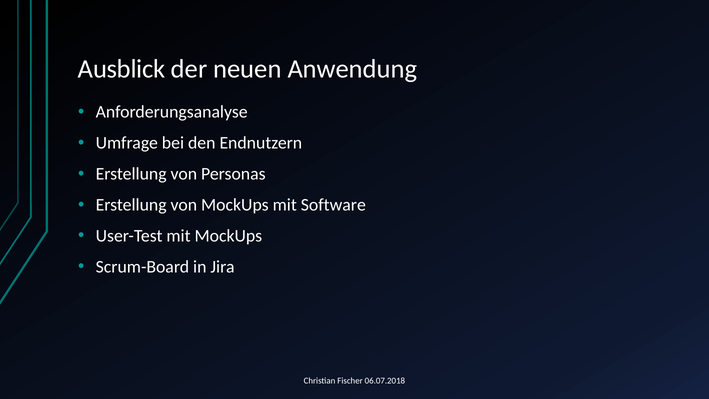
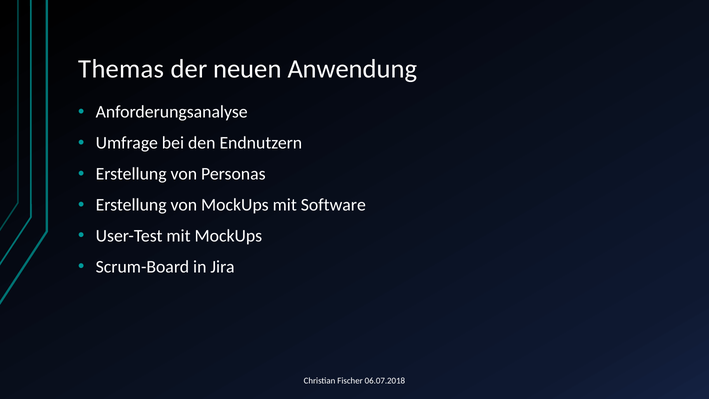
Ausblick: Ausblick -> Themas (121, 69)
